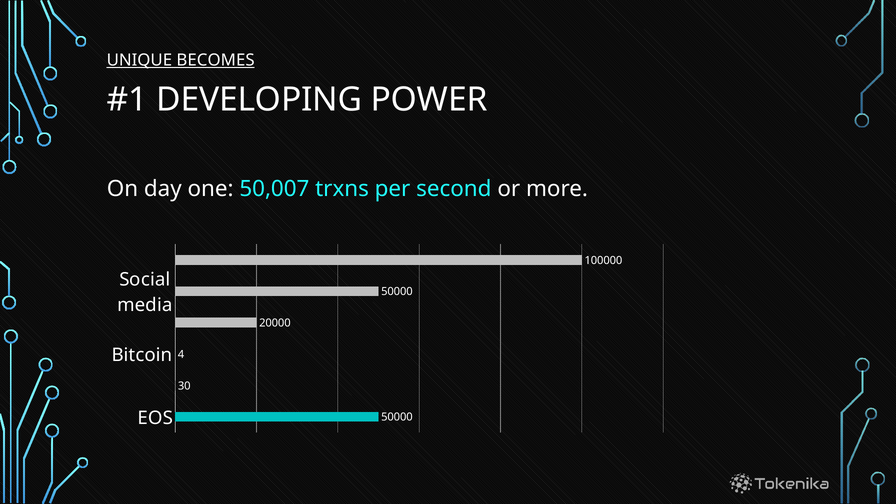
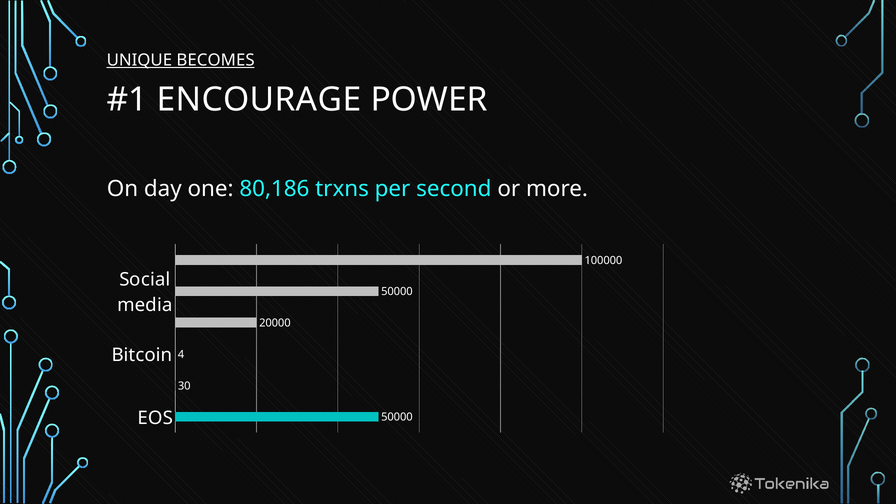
DEVELOPING: DEVELOPING -> ENCOURAGE (259, 100)
50,007: 50,007 -> 80,186 (274, 189)
